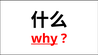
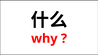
why underline: present -> none (44, 39)
